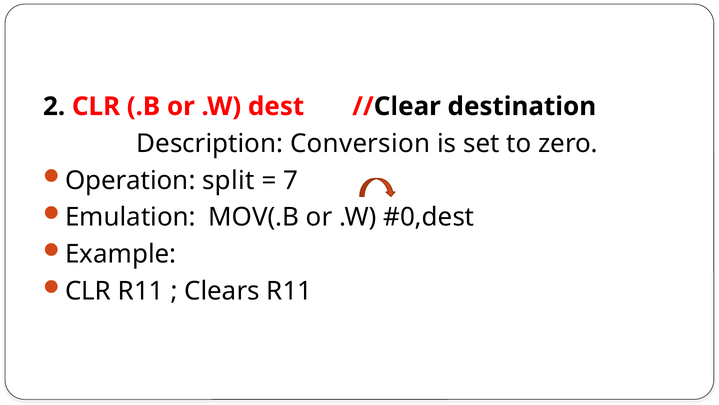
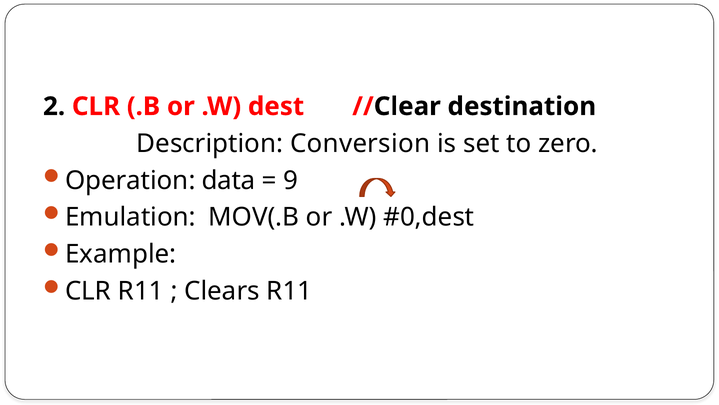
split: split -> data (229, 180)
7: 7 -> 9 (290, 180)
